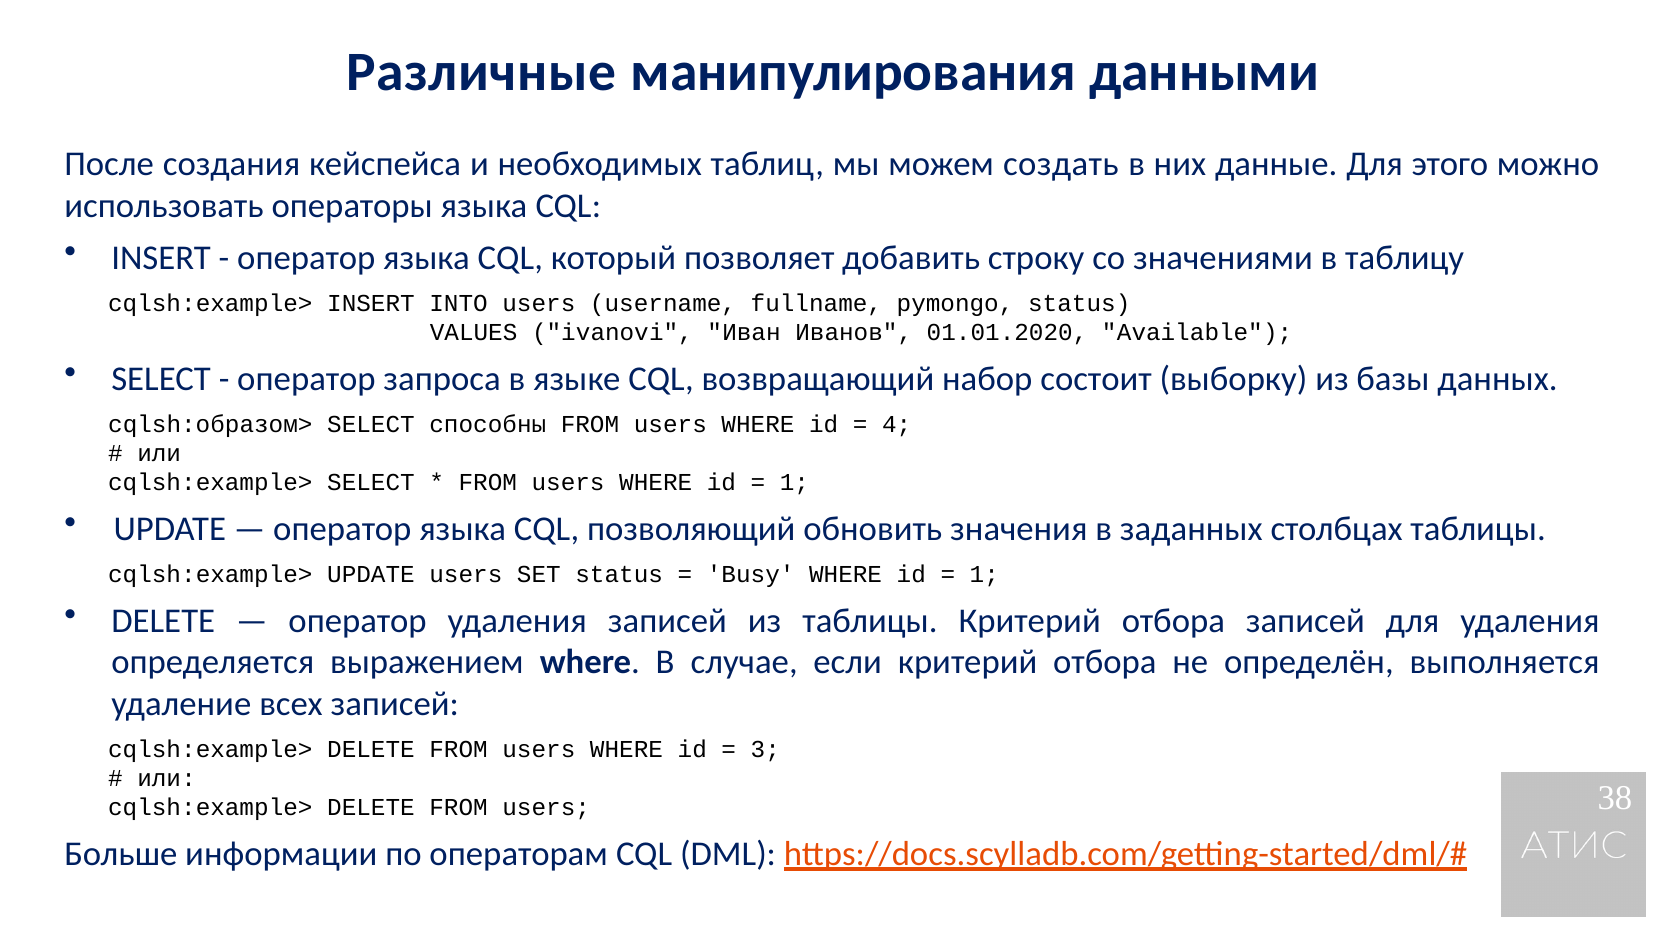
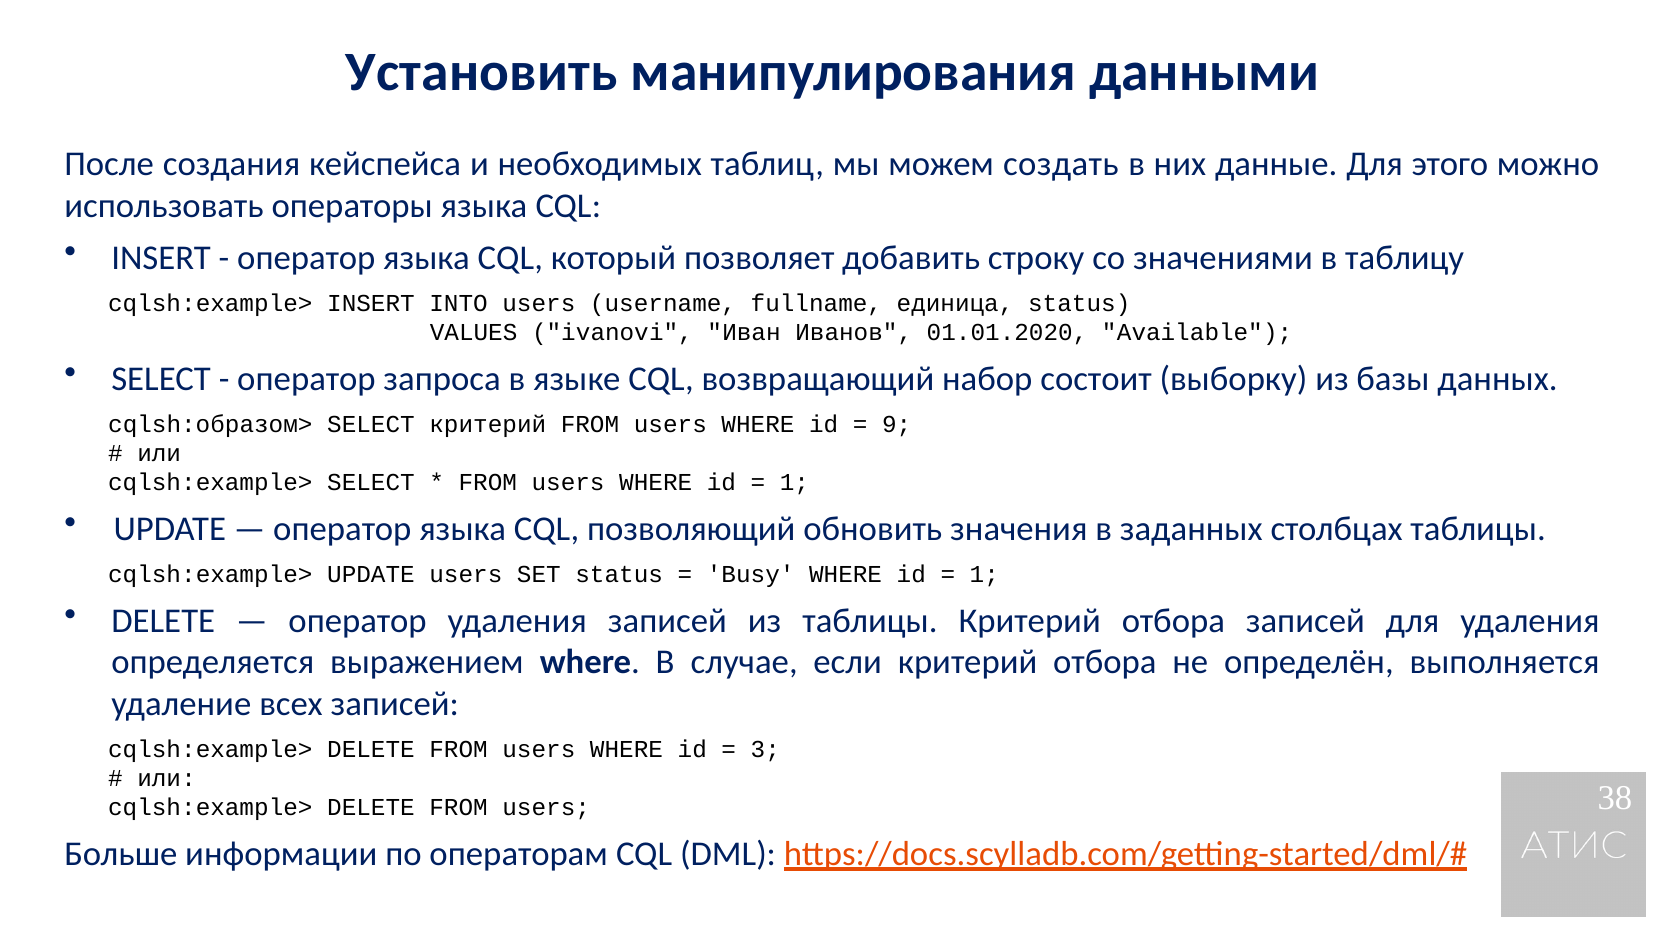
Различные: Различные -> Установить (482, 72)
pymongo: pymongo -> единица (955, 303)
SELECT способны: способны -> критерий (488, 424)
4: 4 -> 9 (897, 424)
